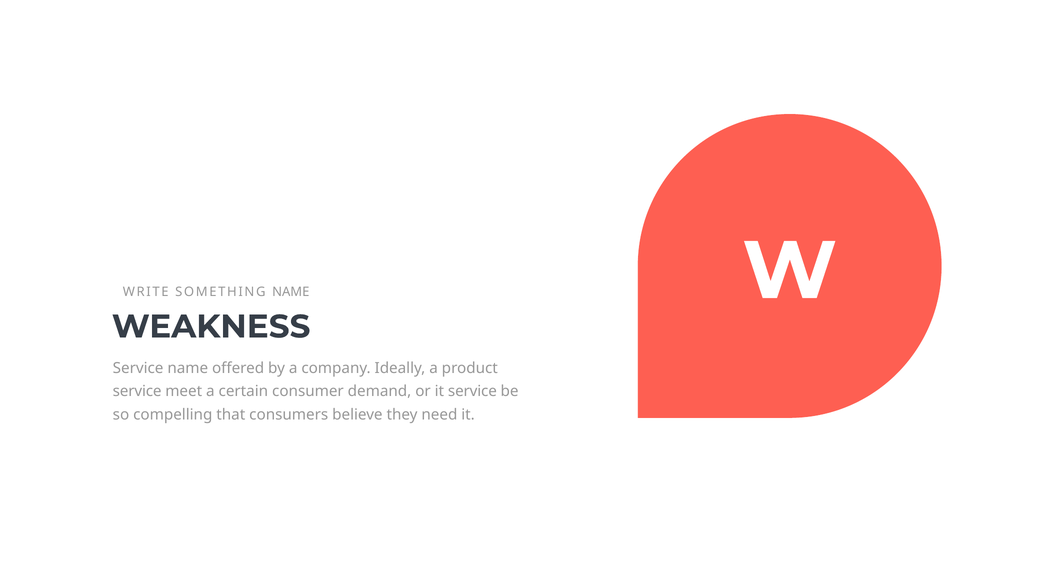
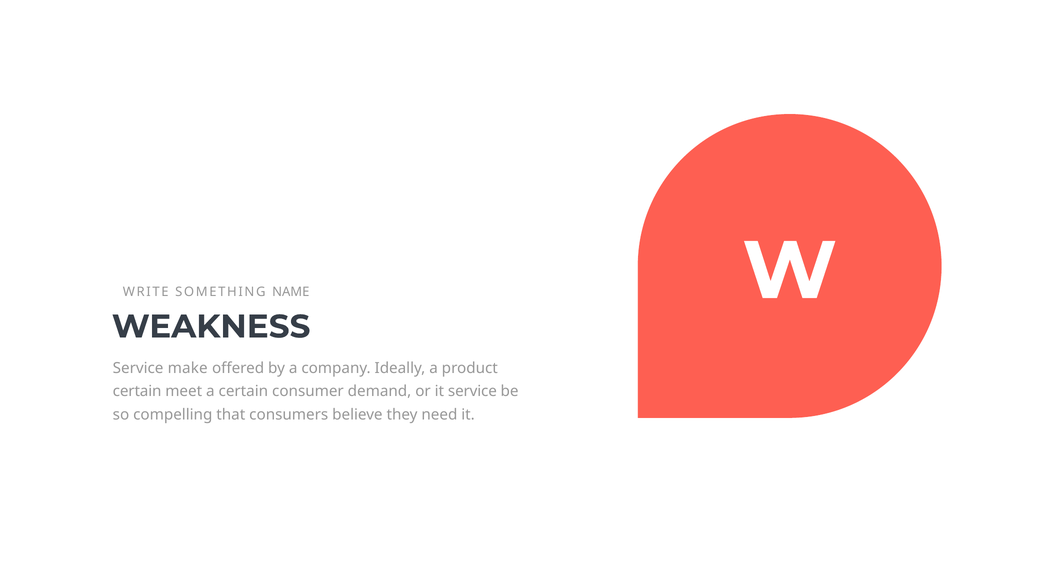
Service name: name -> make (188, 368)
service: service -> certain (137, 391)
